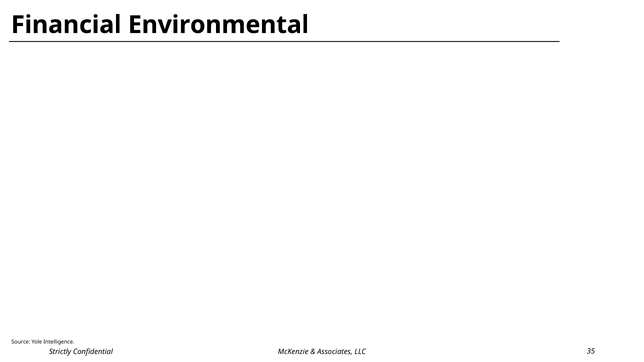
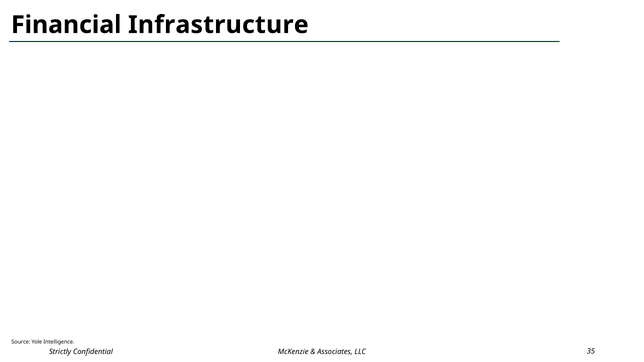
Environmental: Environmental -> Infrastructure (218, 25)
